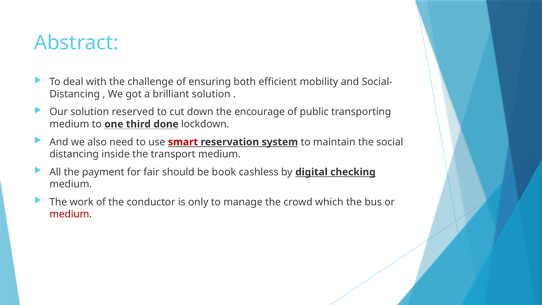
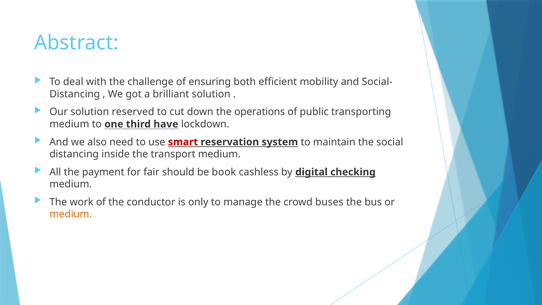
encourage: encourage -> operations (260, 112)
done: done -> have (166, 124)
which: which -> buses (329, 202)
medium colour: red -> orange (71, 214)
